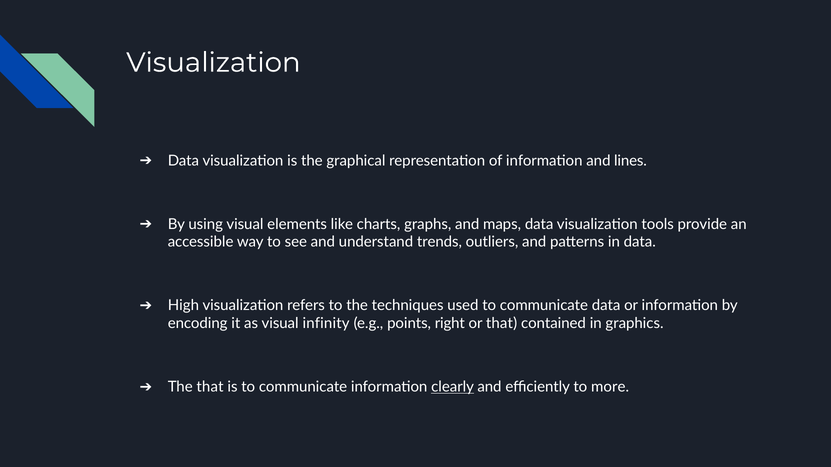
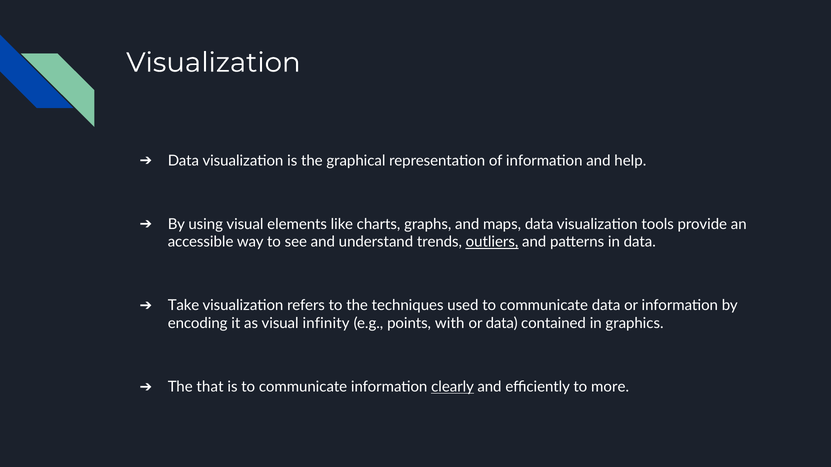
lines: lines -> help (630, 161)
outliers underline: none -> present (492, 242)
High: High -> Take (183, 306)
right: right -> with (450, 324)
or that: that -> data (502, 324)
